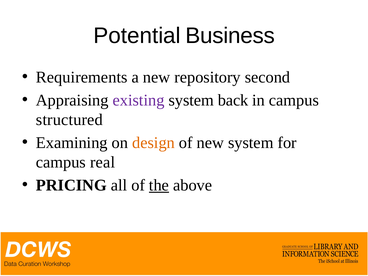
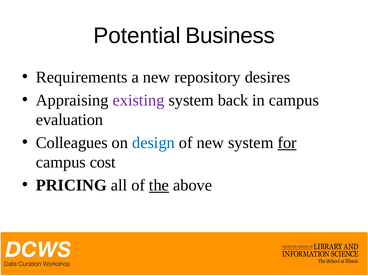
second: second -> desires (267, 77)
structured: structured -> evaluation (70, 120)
Examining: Examining -> Colleagues (72, 143)
design colour: orange -> blue (154, 143)
for underline: none -> present (287, 143)
real: real -> cost (103, 162)
